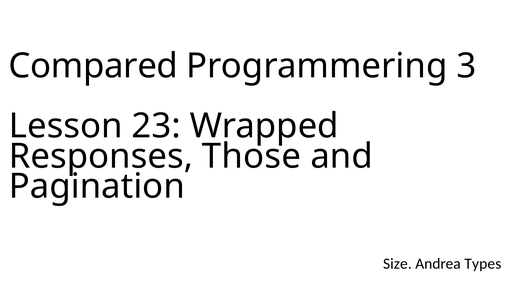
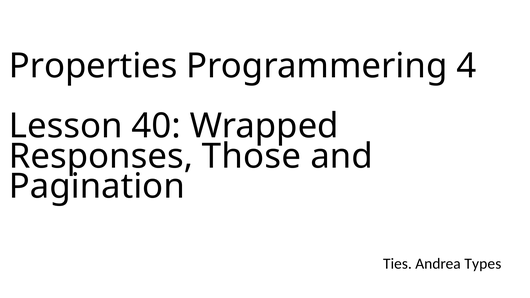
Compared: Compared -> Properties (93, 66)
3: 3 -> 4 (466, 66)
23: 23 -> 40 (156, 126)
Size: Size -> Ties (397, 264)
